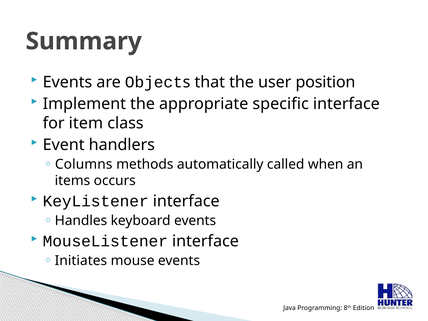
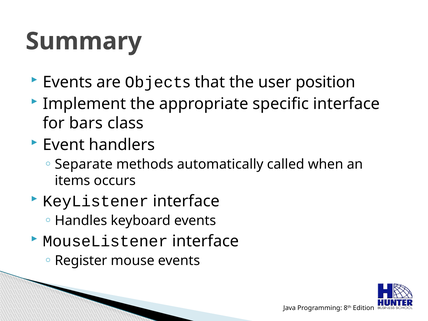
item: item -> bars (86, 123)
Columns: Columns -> Separate (84, 164)
Initiates: Initiates -> Register (81, 261)
